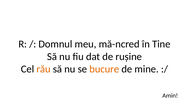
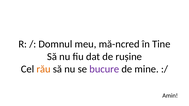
bucure colour: orange -> purple (104, 69)
